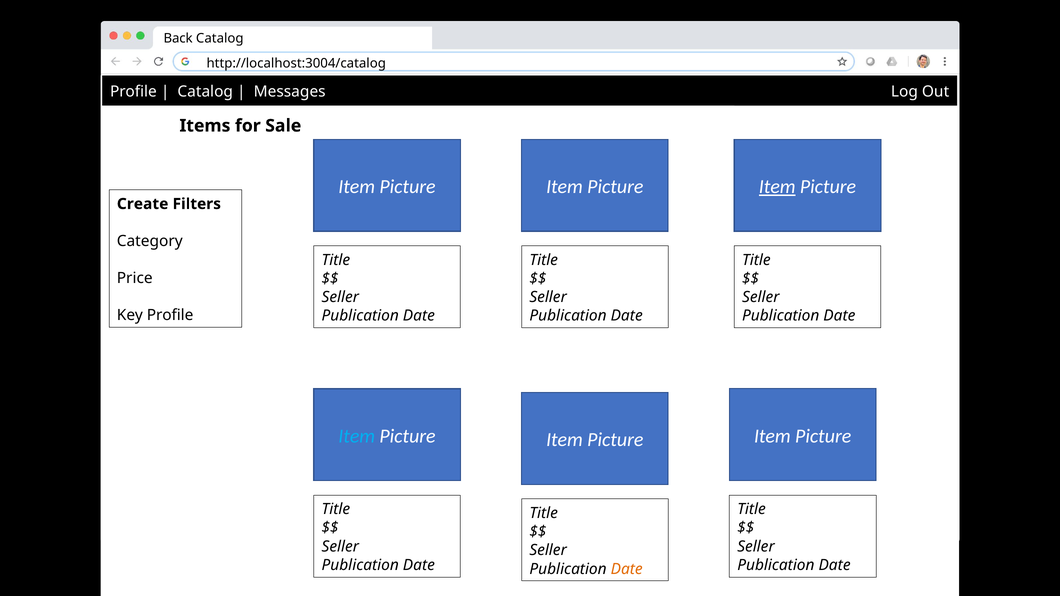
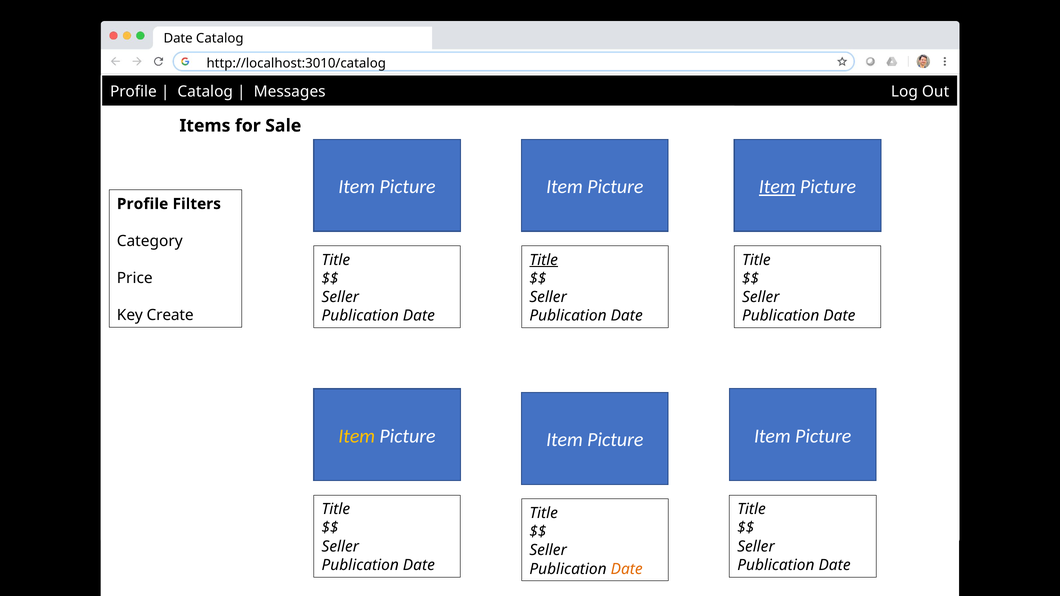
Back: Back -> Date (178, 38)
http://localhost:3004/catalog: http://localhost:3004/catalog -> http://localhost:3010/catalog (296, 63)
Create: Create -> Profile (143, 204)
Title underline: none -> present (544, 260)
Key Profile: Profile -> Create (170, 315)
Item colour: light blue -> yellow (357, 436)
